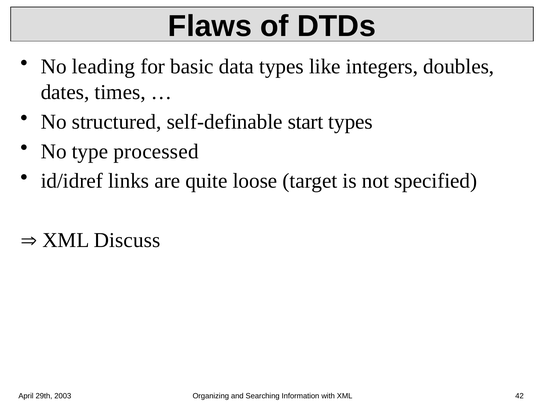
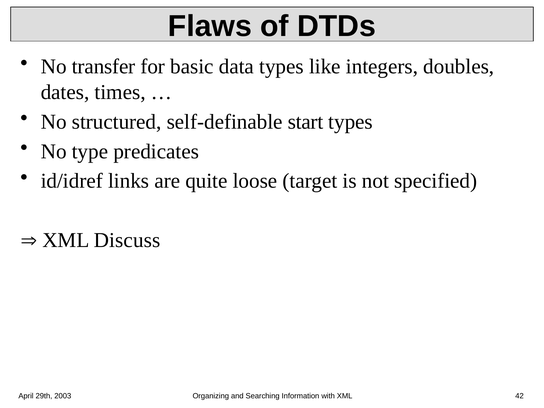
leading: leading -> transfer (104, 67)
processed: processed -> predicates (156, 151)
